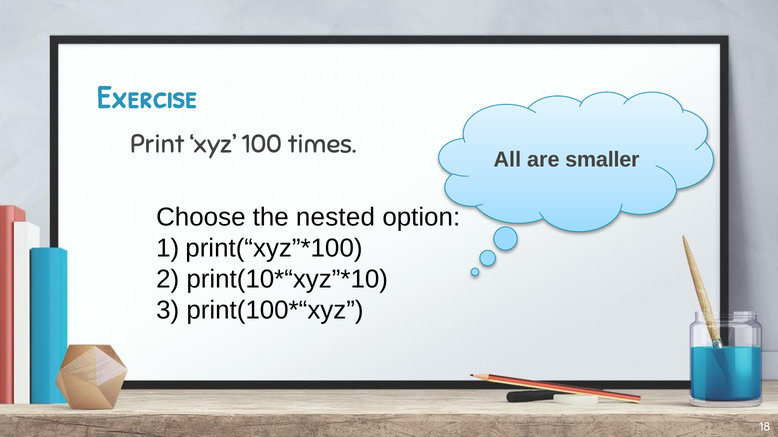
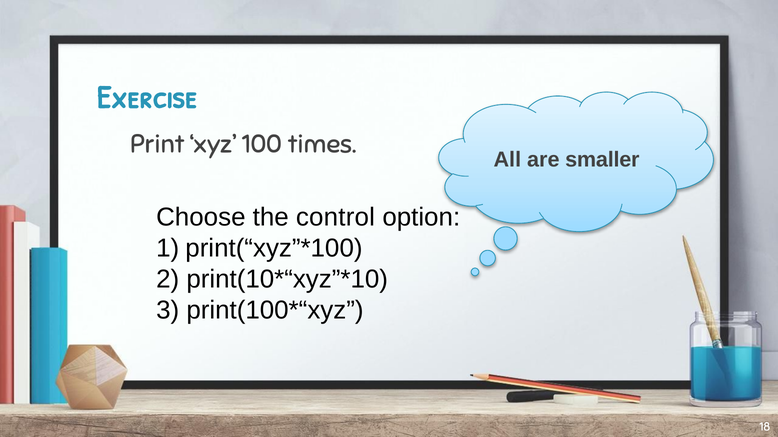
nested: nested -> control (335, 217)
